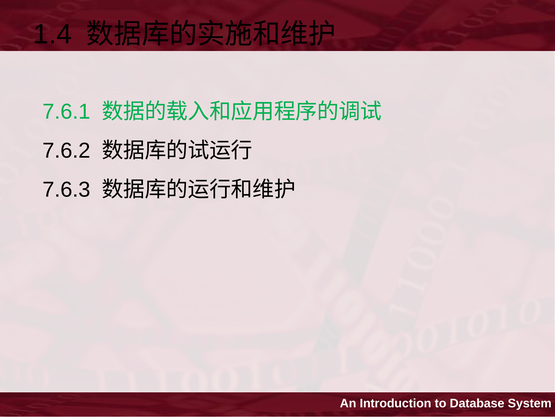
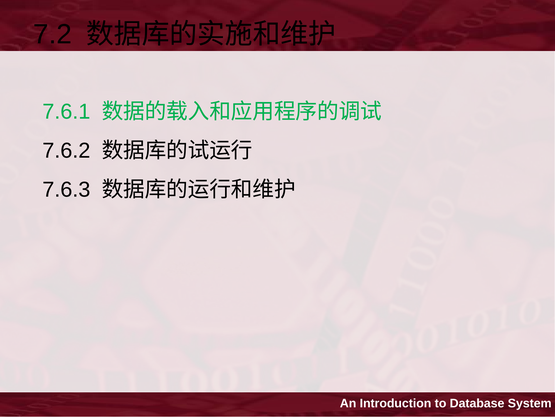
1.4: 1.4 -> 7.2 (53, 34)
